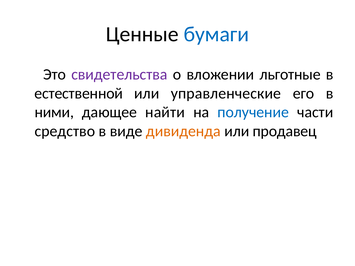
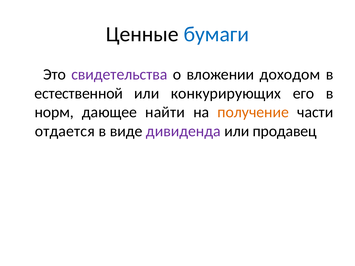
льготные: льготные -> доходом (290, 74)
управленческие: управленческие -> конкурирующих (226, 93)
ними: ними -> норм (54, 112)
получение colour: blue -> orange (253, 112)
средство: средство -> отдается (65, 131)
дивиденда colour: orange -> purple (183, 131)
